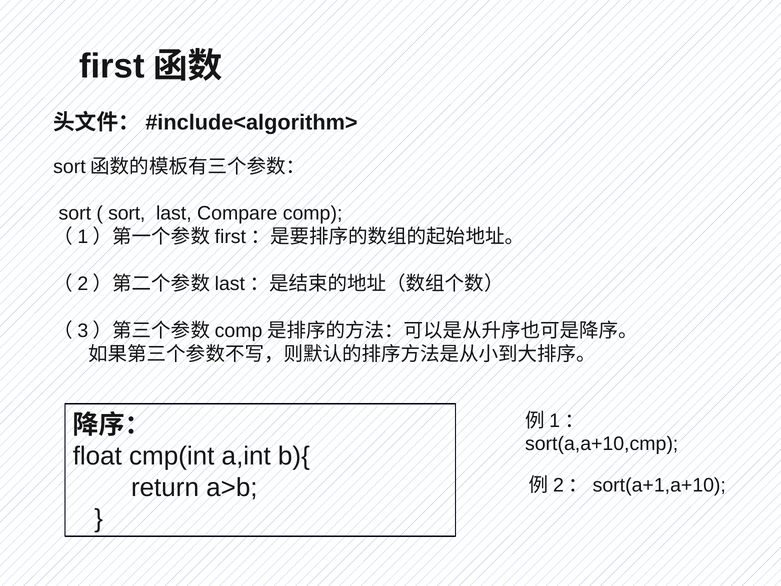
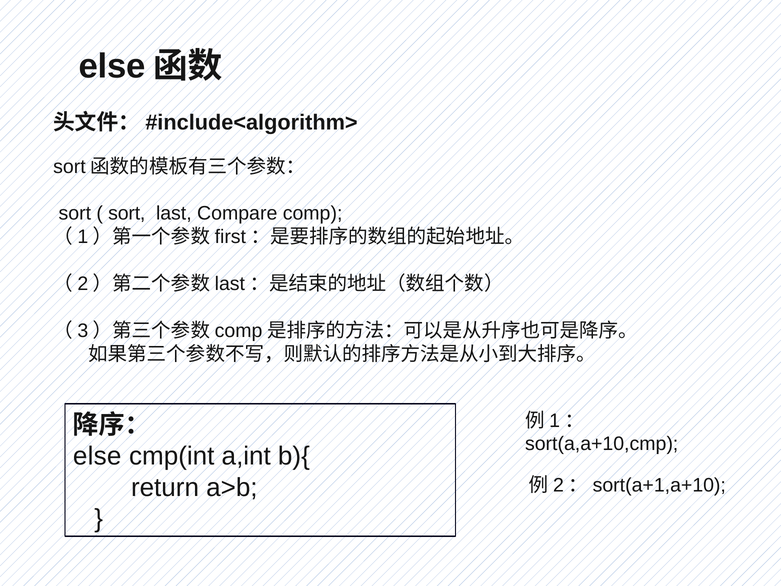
first: first -> else (112, 66)
float: float -> else (97, 456)
